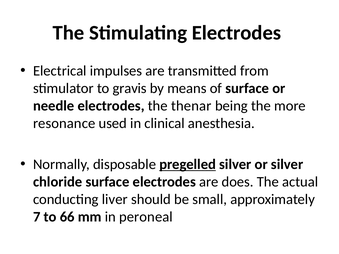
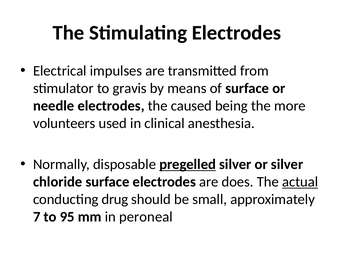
thenar: thenar -> caused (191, 106)
resonance: resonance -> volunteers (64, 123)
actual underline: none -> present (300, 182)
liver: liver -> drug (115, 200)
66: 66 -> 95 (67, 217)
